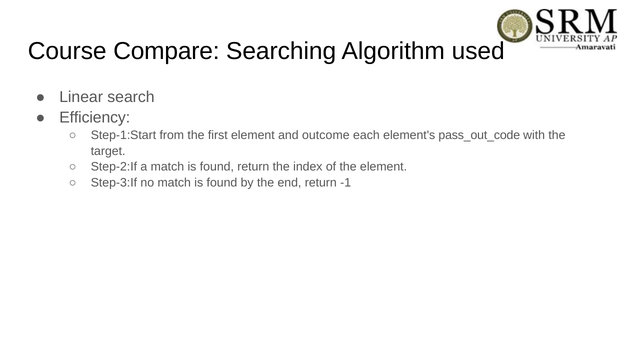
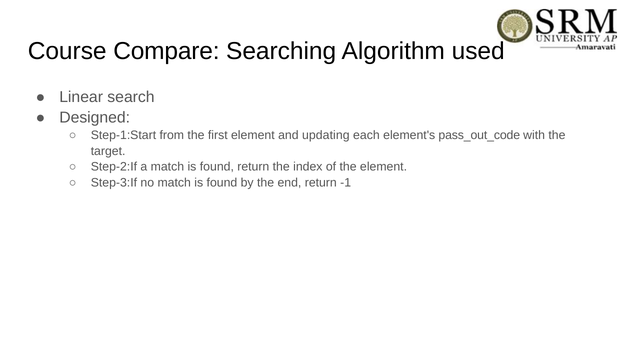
Efficiency: Efficiency -> Designed (95, 118)
outcome: outcome -> updating (326, 135)
